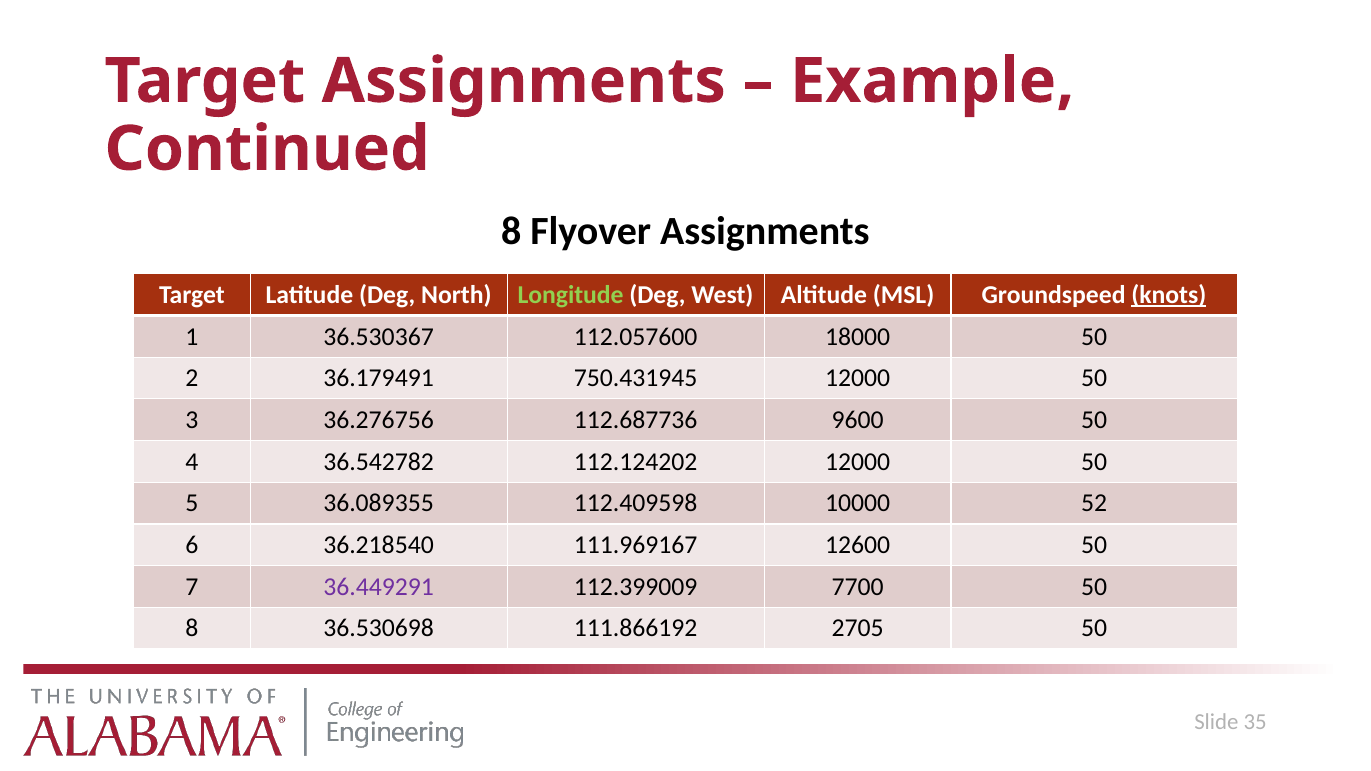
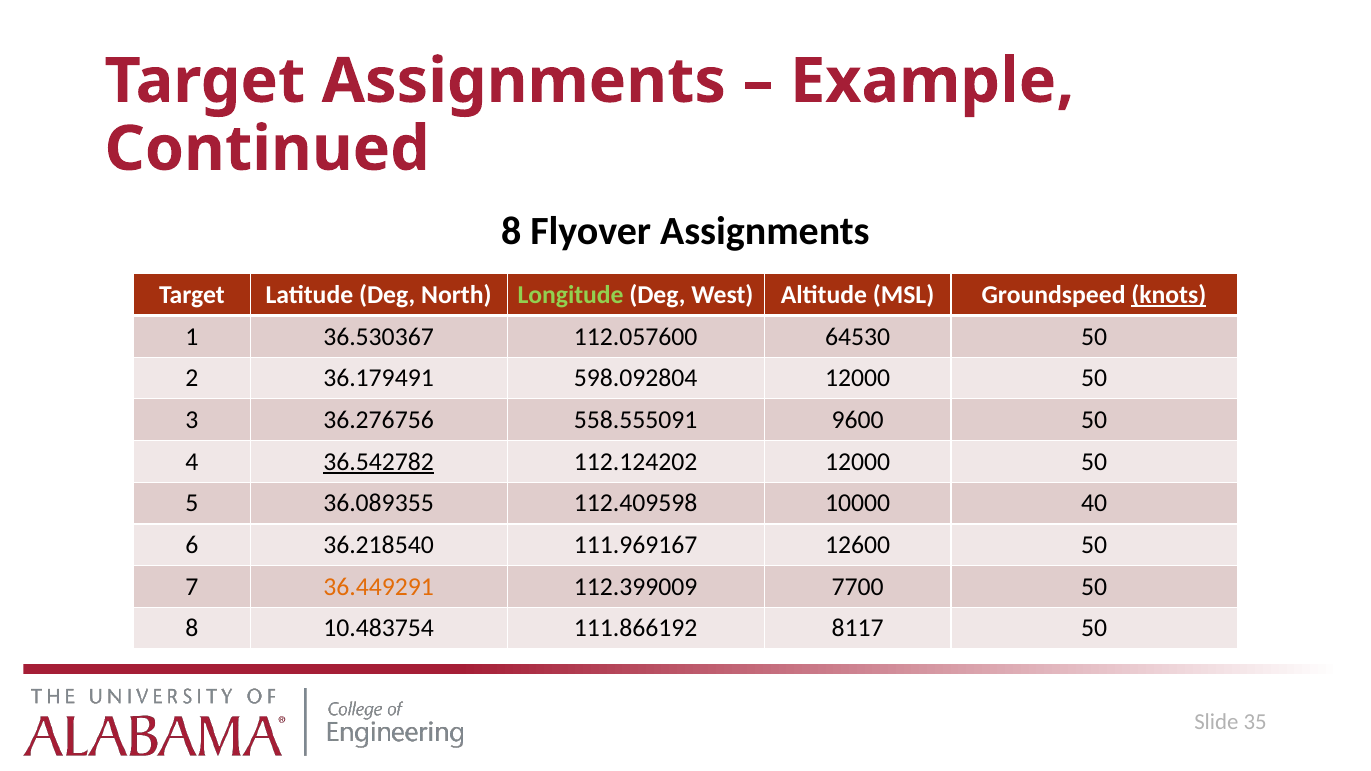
18000: 18000 -> 64530 (858, 337)
750.431945: 750.431945 -> 598.092804 (636, 378)
112.687736: 112.687736 -> 558.555091 (636, 420)
36.542782 underline: none -> present (379, 462)
52: 52 -> 40 (1094, 503)
36.449291 colour: purple -> orange (379, 587)
36.530698: 36.530698 -> 10.483754 (379, 629)
2705: 2705 -> 8117 (858, 629)
